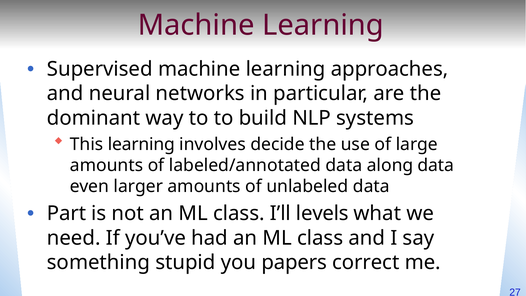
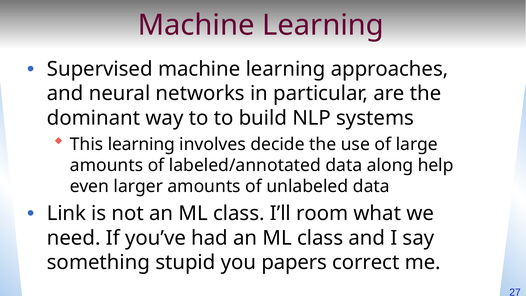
along data: data -> help (436, 165)
Part: Part -> Link (66, 213)
levels: levels -> room (322, 213)
